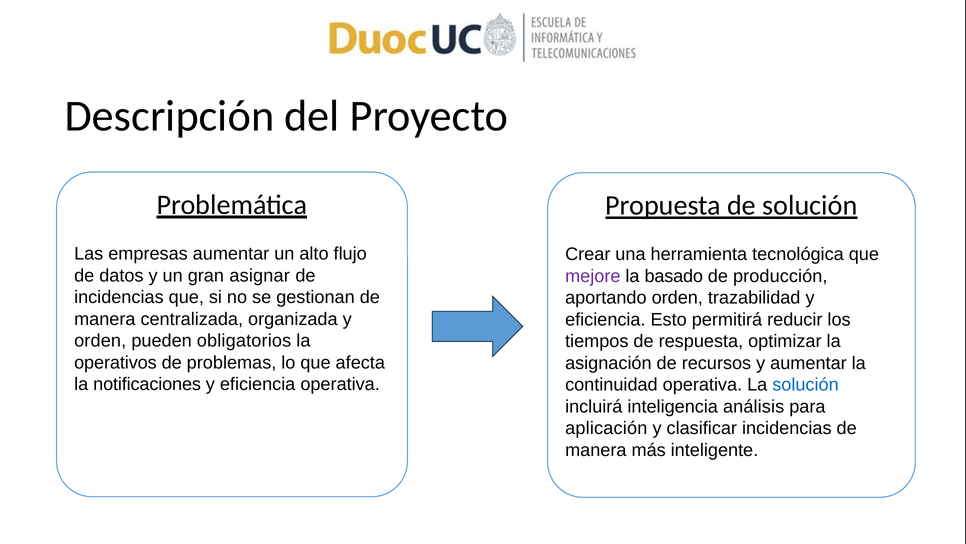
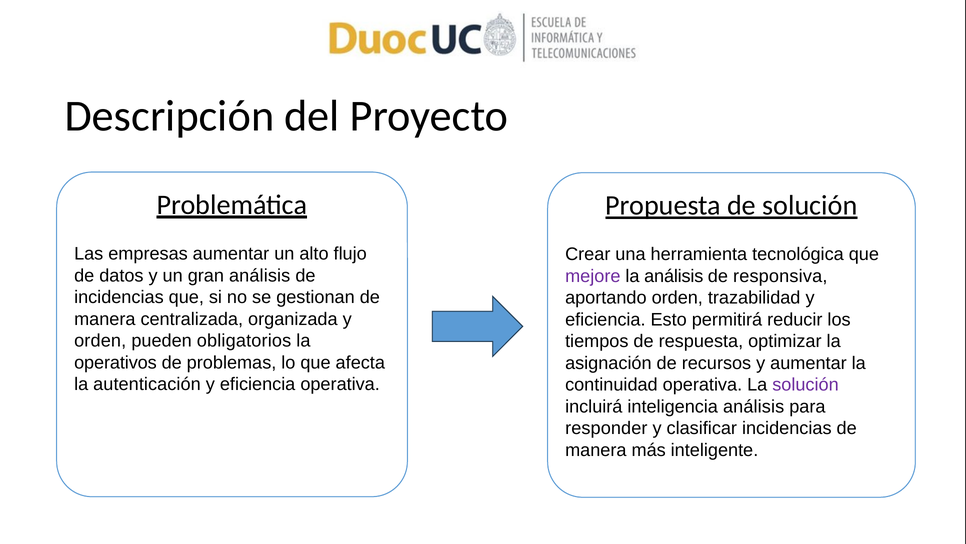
gran asignar: asignar -> análisis (260, 275)
la basado: basado -> análisis (674, 276)
producción: producción -> responsiva (780, 276)
notificaciones: notificaciones -> autenticación (147, 384)
solución colour: blue -> purple (805, 385)
aplicación: aplicación -> responder (606, 428)
